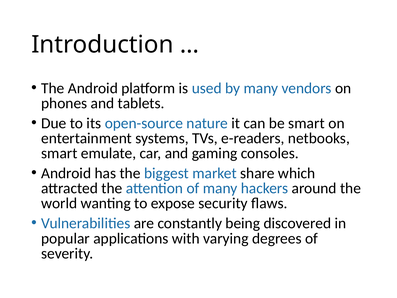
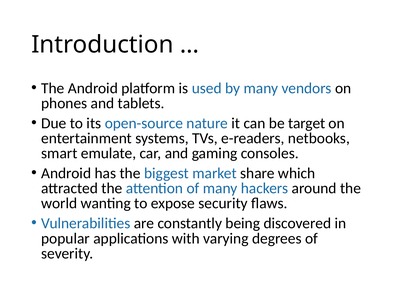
be smart: smart -> target (307, 123)
